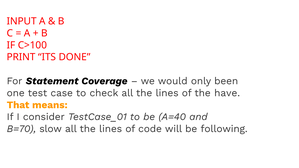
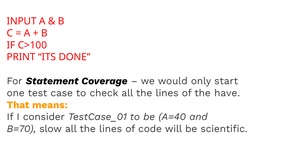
been: been -> start (226, 81)
following: following -> scientific (224, 129)
